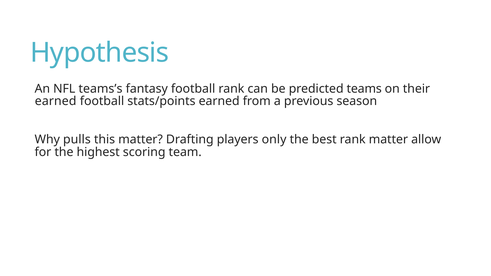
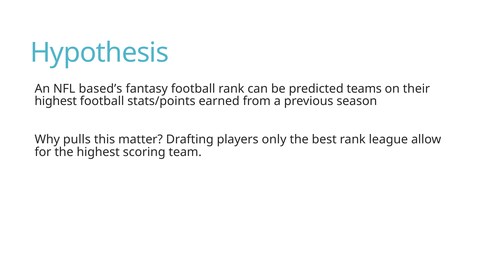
teams’s: teams’s -> based’s (100, 89)
earned: earned -> highest (56, 101)
rank matter: matter -> league (388, 140)
